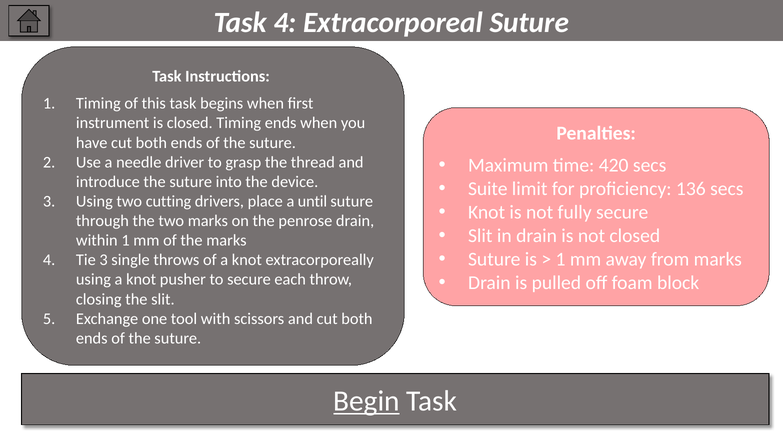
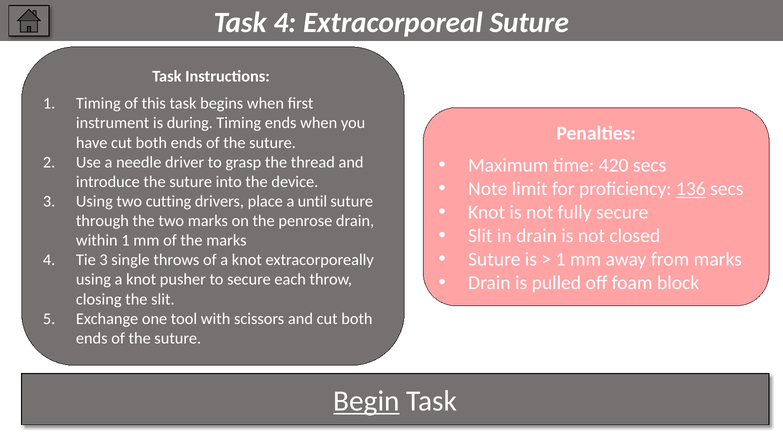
is closed: closed -> during (190, 123)
Suite: Suite -> Note (488, 189)
136 underline: none -> present (691, 189)
